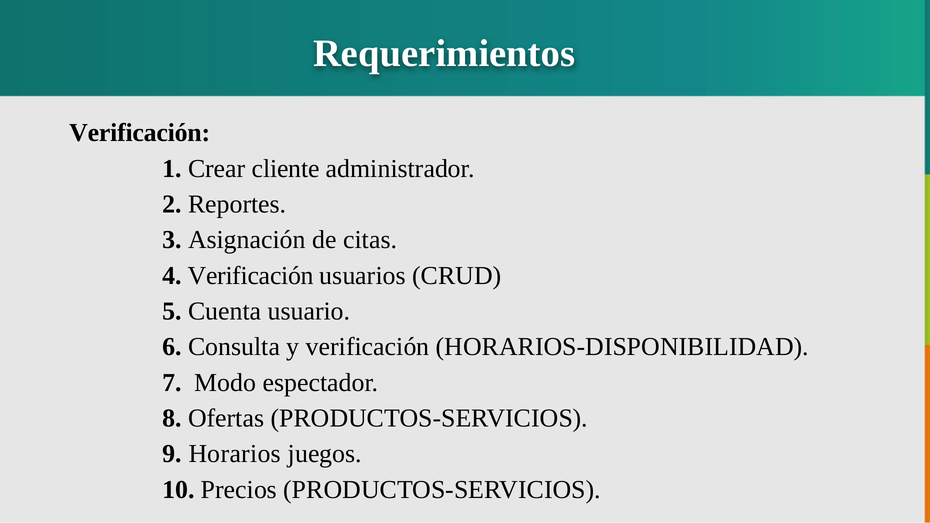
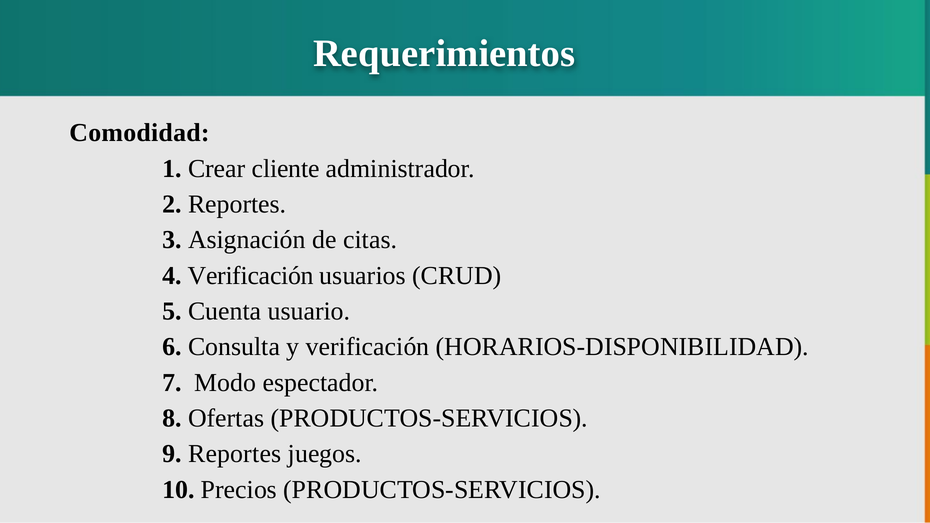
Verificación: Verificación -> Comodidad (139, 133)
9 Horarios: Horarios -> Reportes (235, 454)
